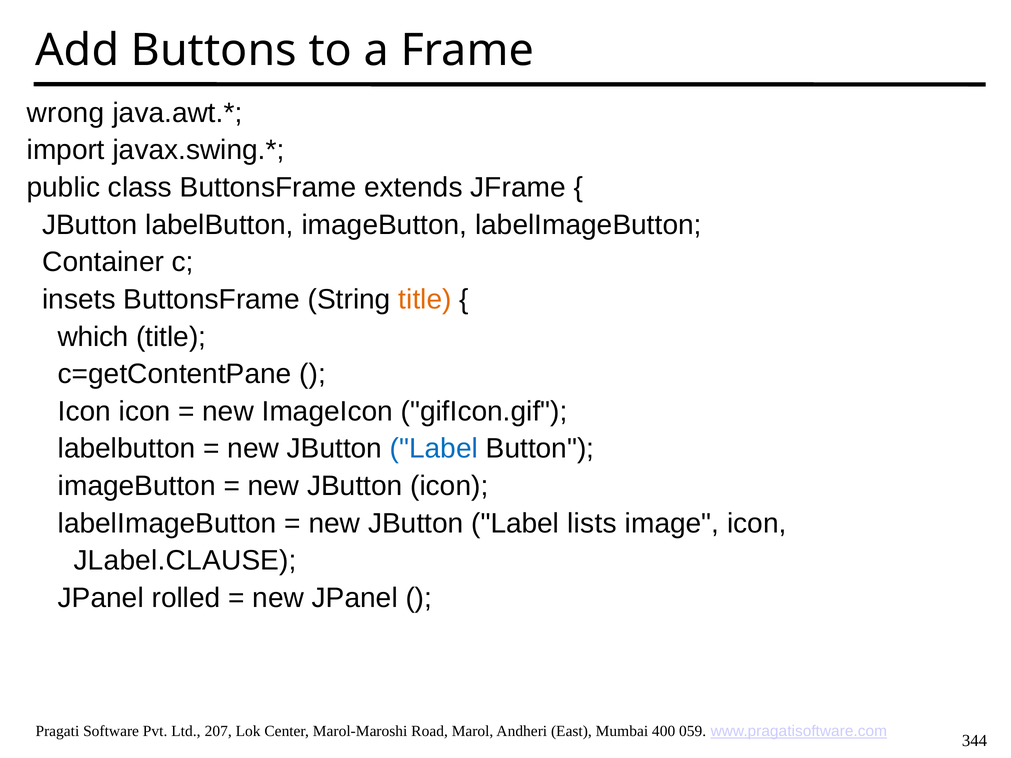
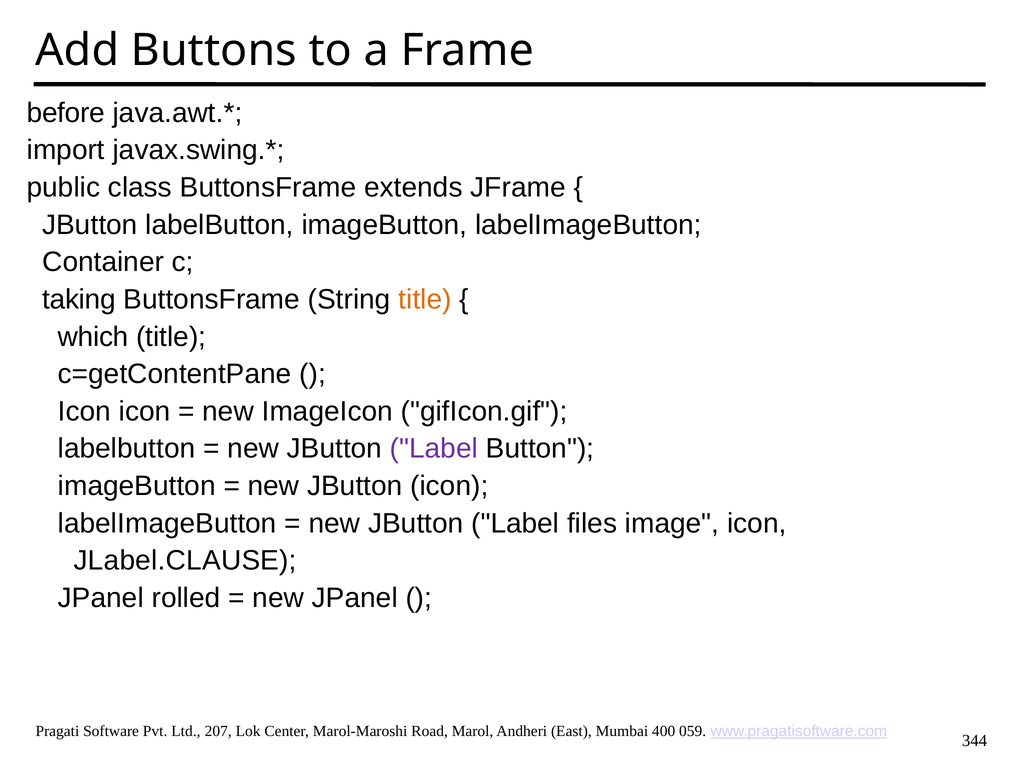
wrong: wrong -> before (66, 113)
insets: insets -> taking (79, 300)
Label colour: blue -> purple (434, 449)
lists: lists -> files (592, 524)
